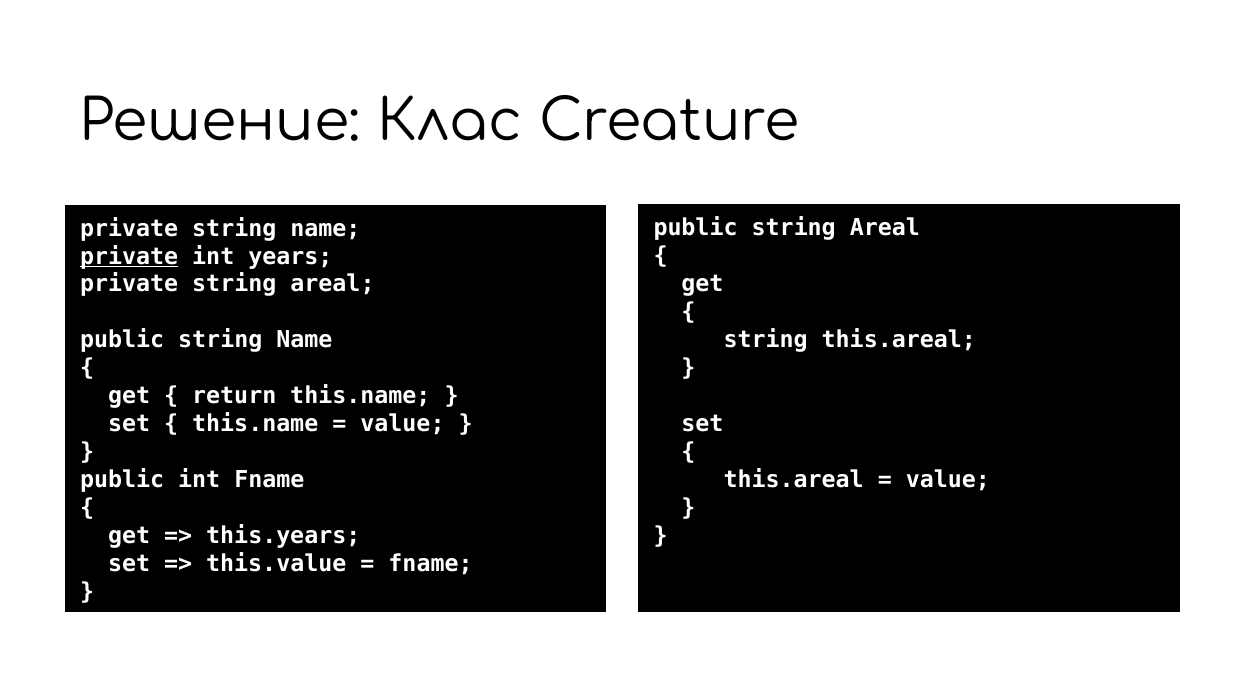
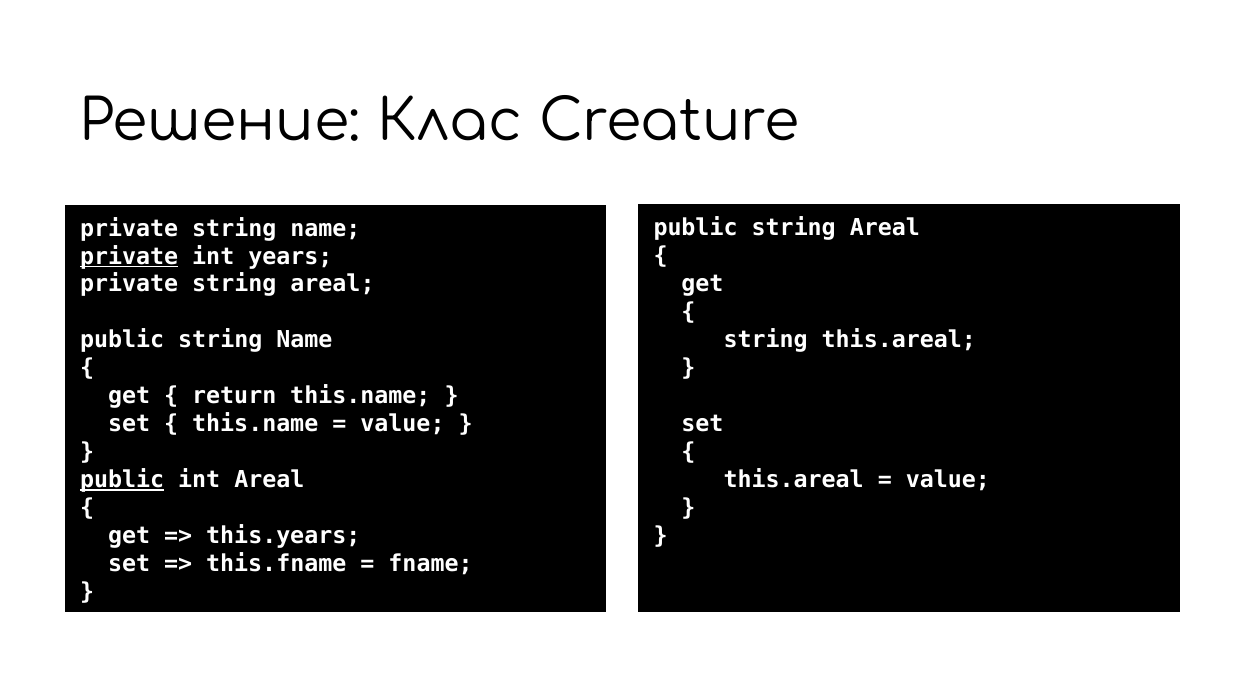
public underline: none -> present (122, 480)
int Fname: Fname -> Areal (269, 480)
this.value: this.value -> this.fname (276, 564)
